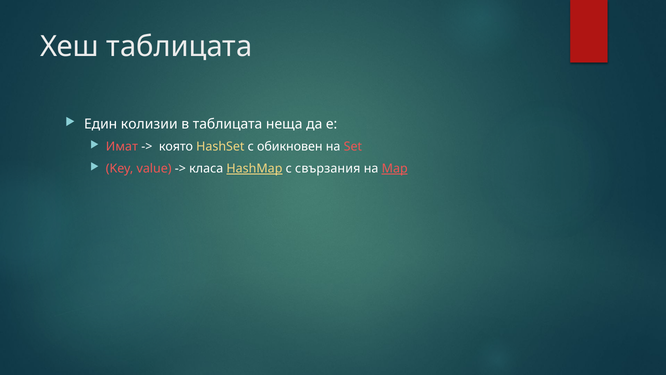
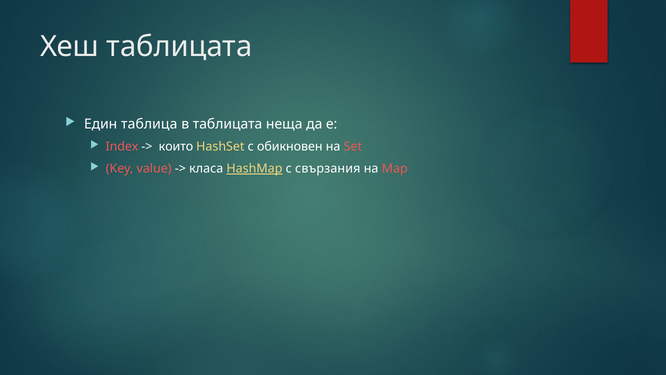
колизии: колизии -> таблица (149, 124)
Имат: Имат -> Index (122, 147)
която: която -> които (176, 147)
Map underline: present -> none (395, 169)
